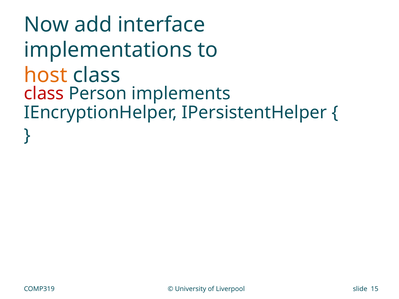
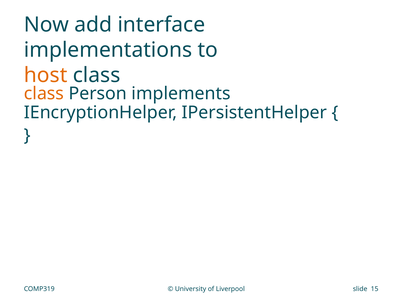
class colour: red -> orange (44, 94)
